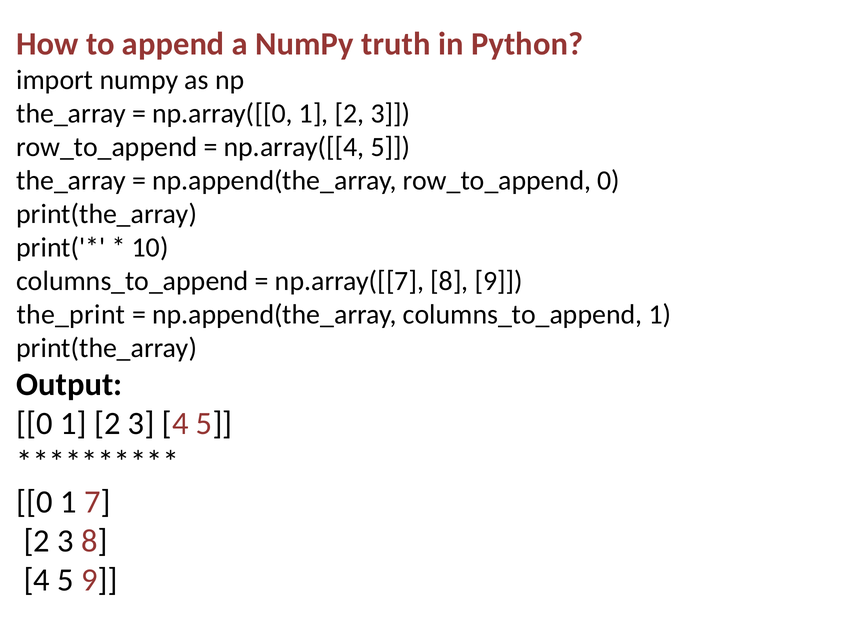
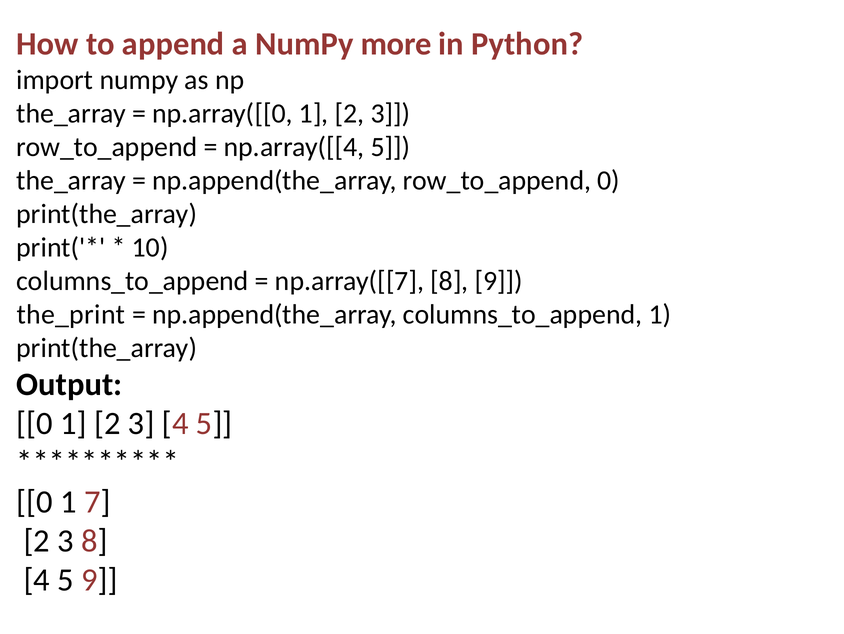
truth: truth -> more (396, 44)
